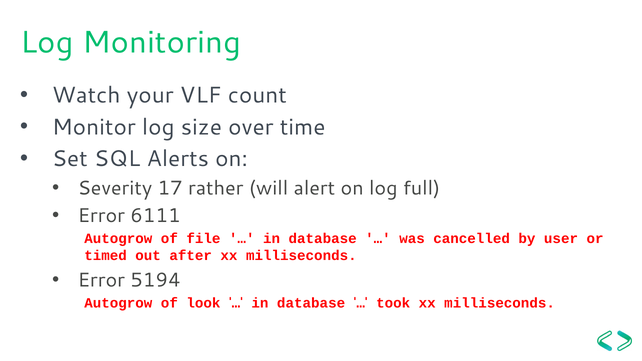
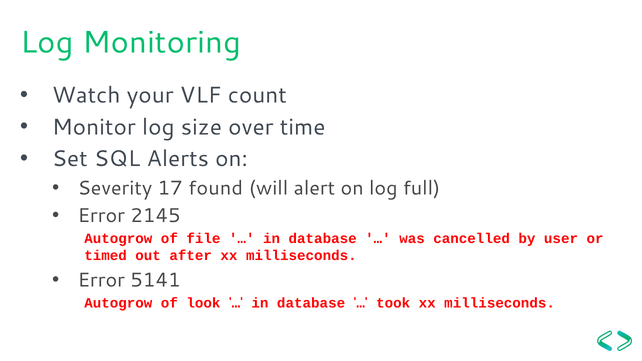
rather: rather -> found (216, 188)
6111: 6111 -> 2145 (155, 216)
5194: 5194 -> 5141 (155, 280)
